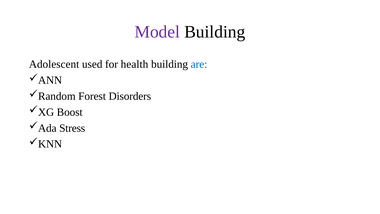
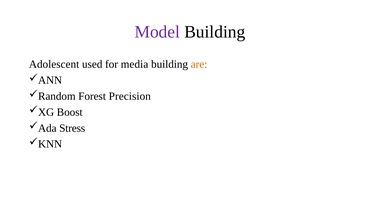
health: health -> media (135, 64)
are colour: blue -> orange (199, 64)
Disorders: Disorders -> Precision (130, 96)
